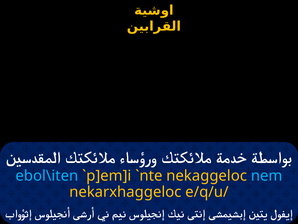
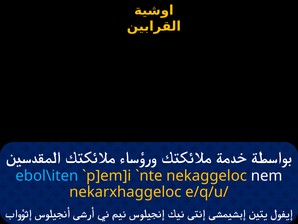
nem colour: light blue -> white (267, 175)
